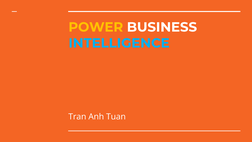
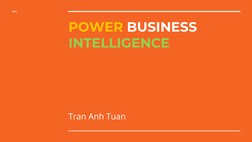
INTELLIGENCE colour: light blue -> light green (119, 43)
